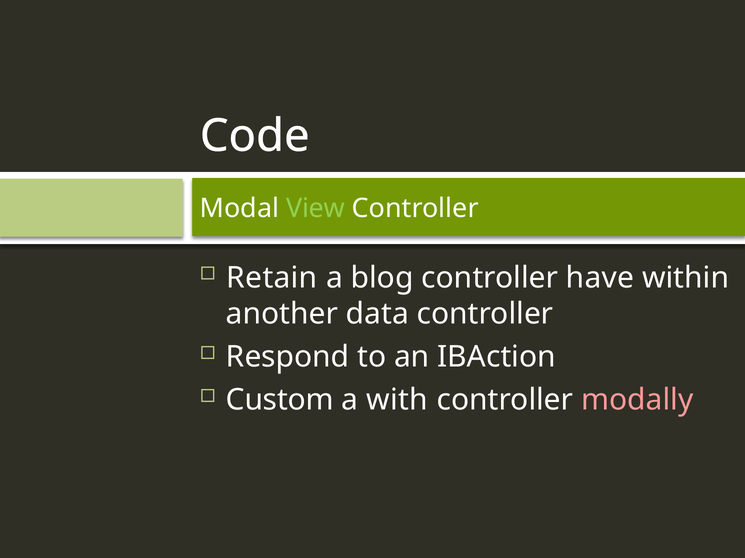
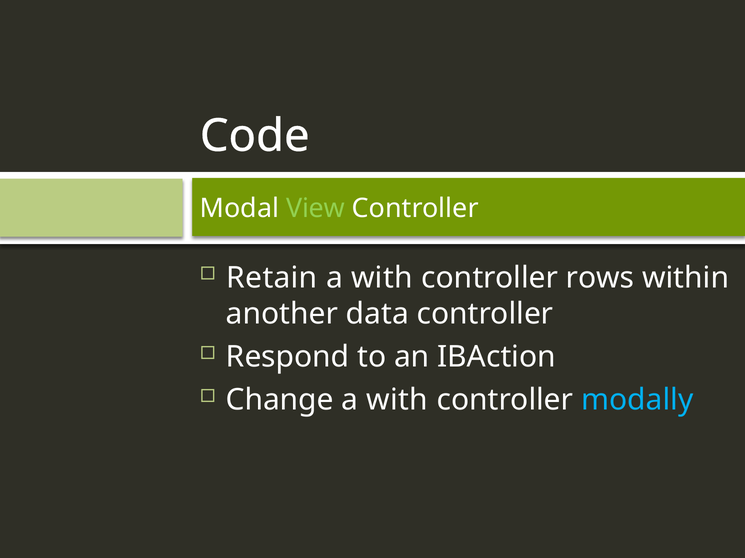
blog: blog -> with (382, 278)
have: have -> rows (600, 278)
Custom: Custom -> Change (280, 401)
modally colour: pink -> light blue (637, 401)
